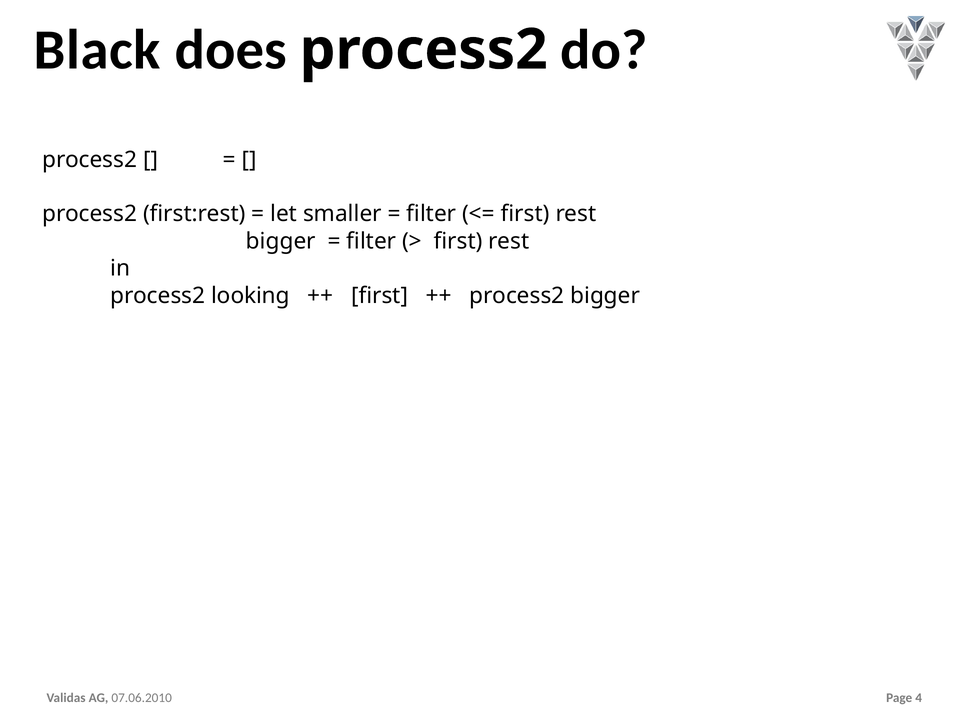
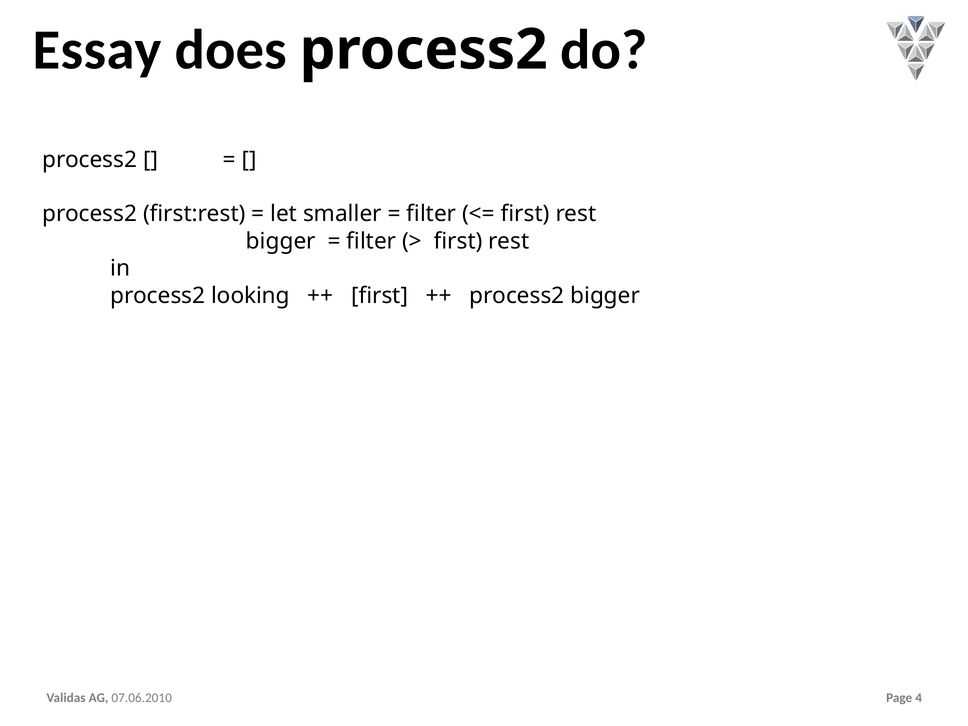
Black: Black -> Essay (97, 50)
